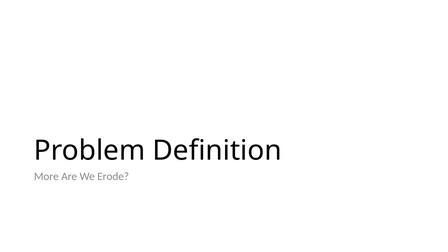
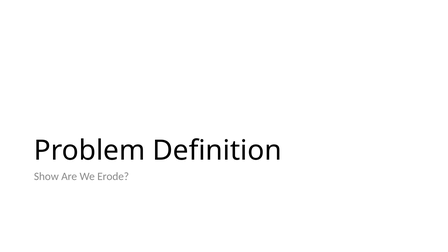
More: More -> Show (46, 176)
